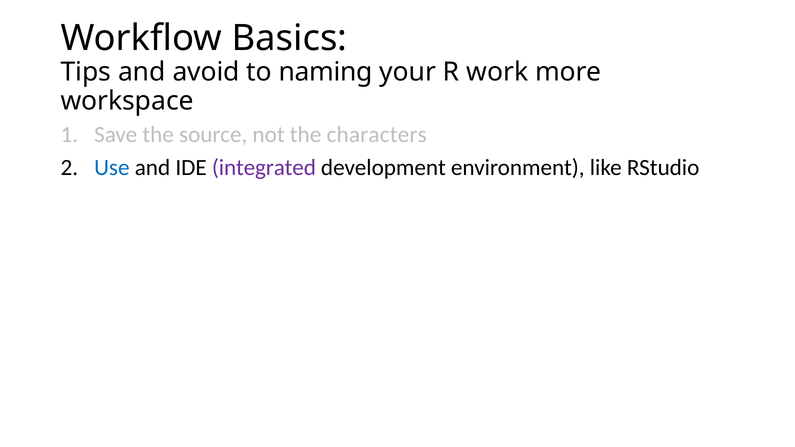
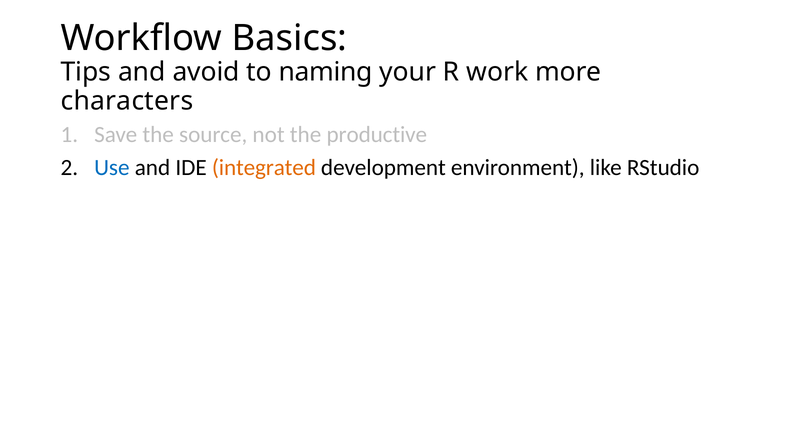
workspace: workspace -> characters (127, 101)
characters: characters -> productive (377, 134)
integrated colour: purple -> orange (264, 168)
